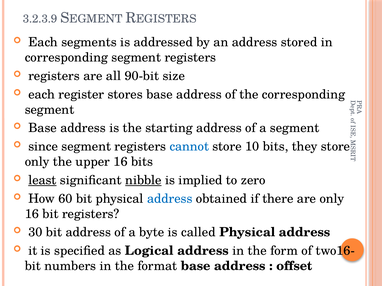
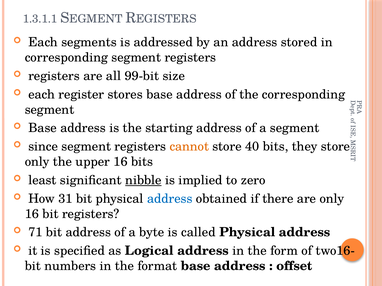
3.2.3.9: 3.2.3.9 -> 1.3.1.1 (40, 19)
90-bit: 90-bit -> 99-bit (142, 76)
cannot colour: blue -> orange (189, 147)
10: 10 -> 40 (252, 147)
least underline: present -> none (42, 180)
60: 60 -> 31 (65, 199)
30: 30 -> 71 (35, 233)
